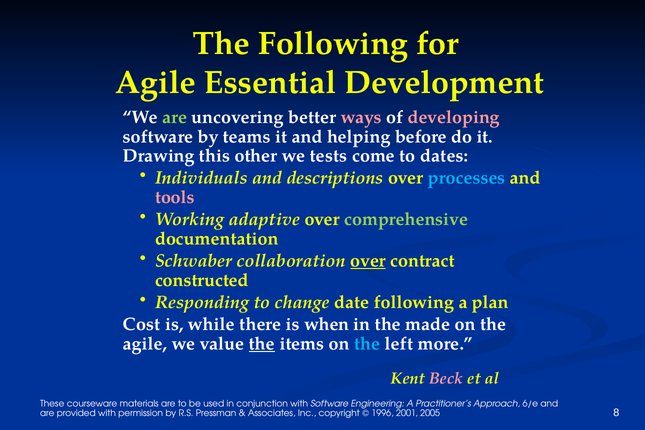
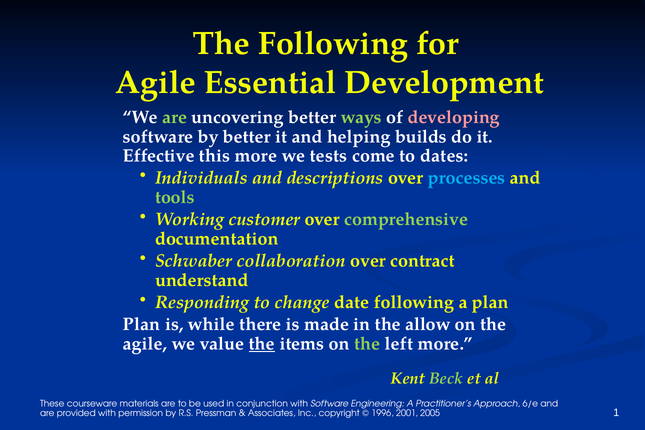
ways colour: pink -> light green (361, 117)
by teams: teams -> better (247, 137)
before: before -> builds (421, 137)
Drawing: Drawing -> Effective (159, 156)
this other: other -> more (256, 156)
tools colour: pink -> light green (175, 197)
adaptive: adaptive -> customer (265, 219)
over underline: present -> none (368, 261)
constructed: constructed -> understand (202, 280)
Cost: Cost -> Plan (142, 324)
when: when -> made (327, 324)
made: made -> allow (428, 324)
the colour: light blue -> light green (367, 344)
Beck colour: pink -> light green (446, 378)
8: 8 -> 1 (616, 413)
